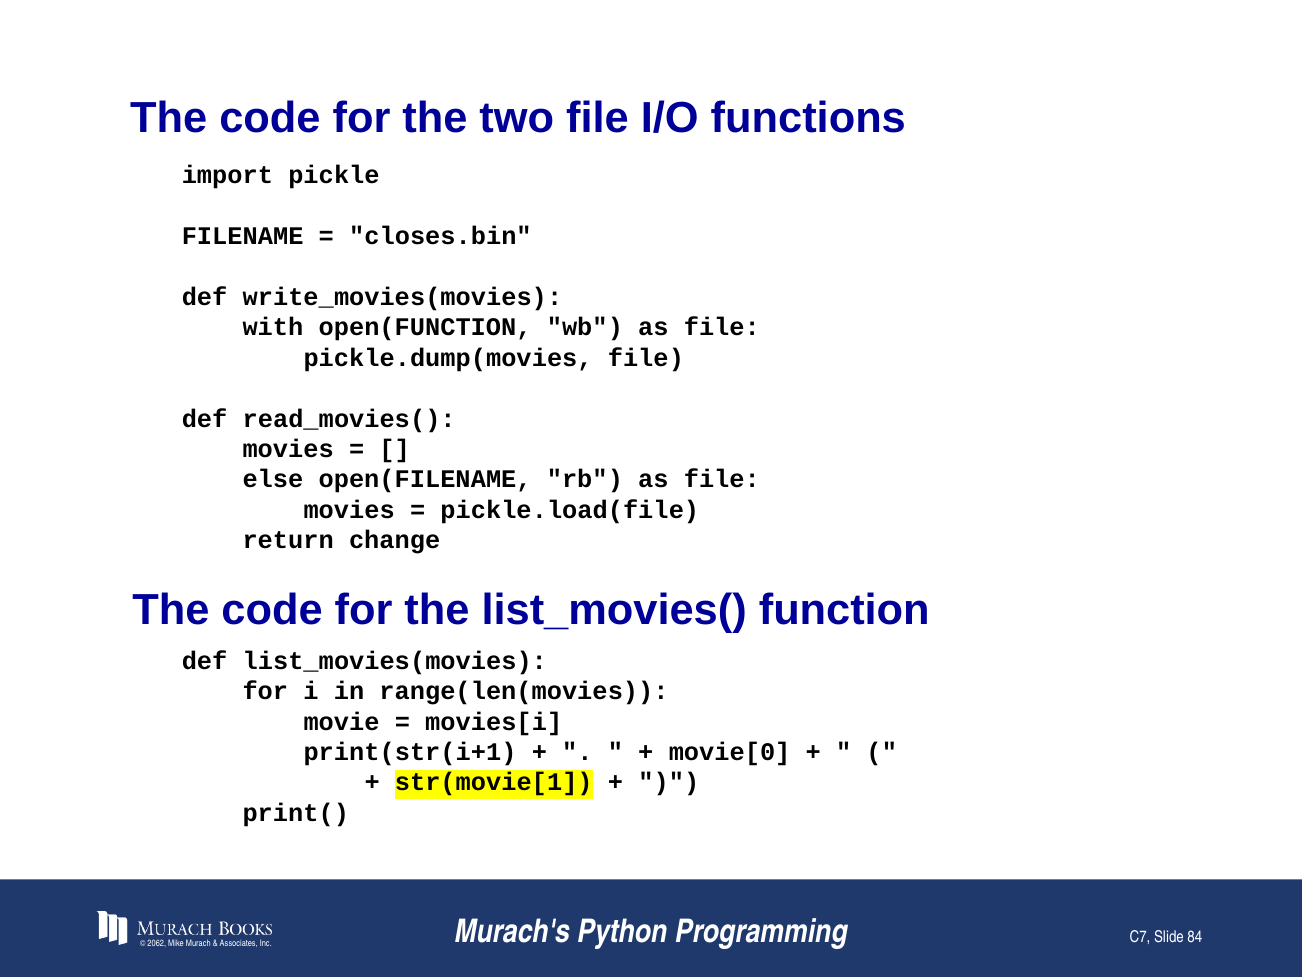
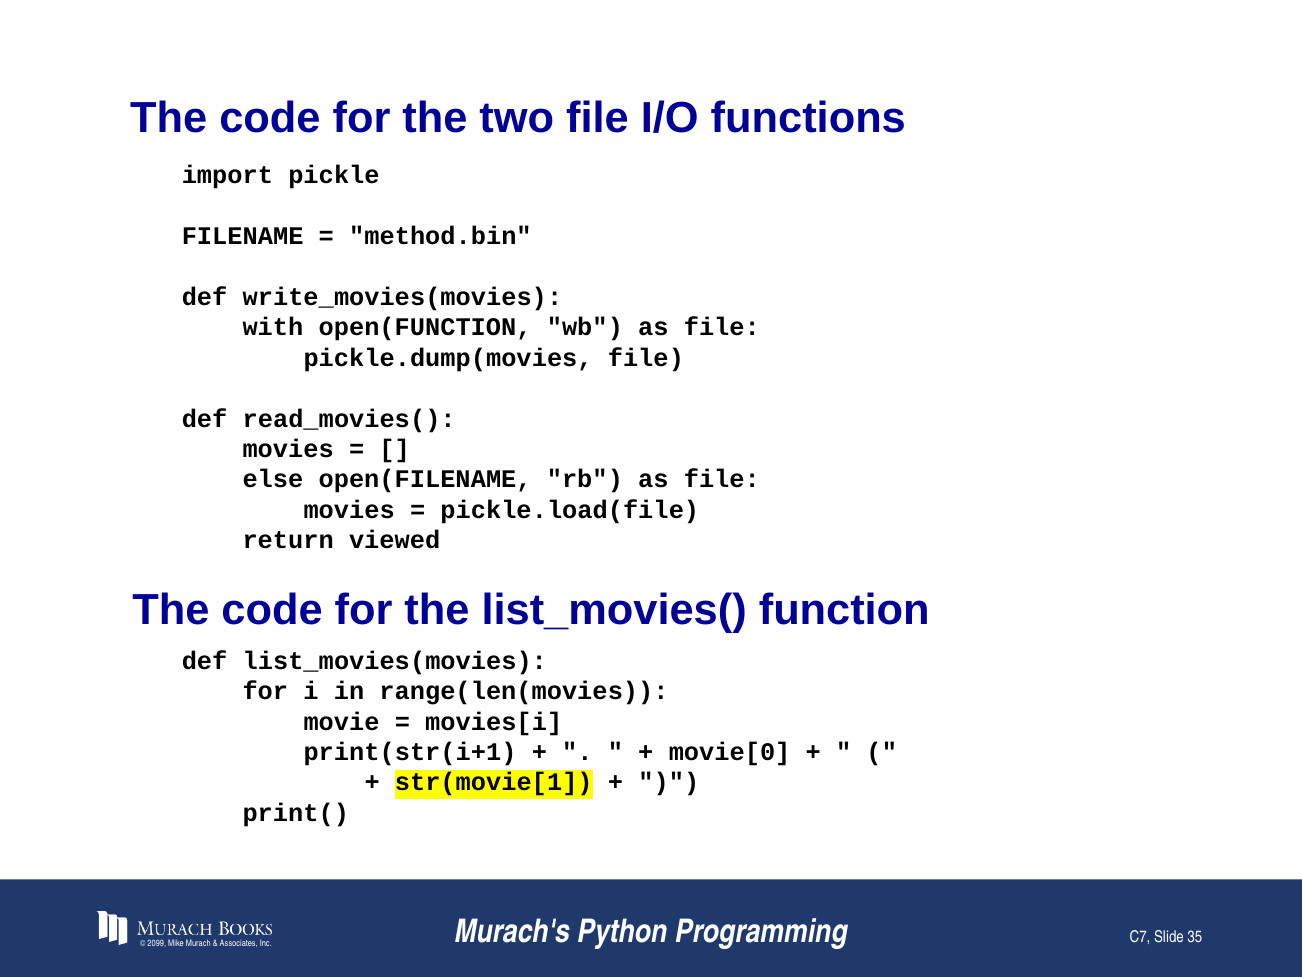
closes.bin: closes.bin -> method.bin (440, 236)
change: change -> viewed (395, 540)
2062: 2062 -> 2099 (157, 943)
84: 84 -> 35 (1195, 937)
